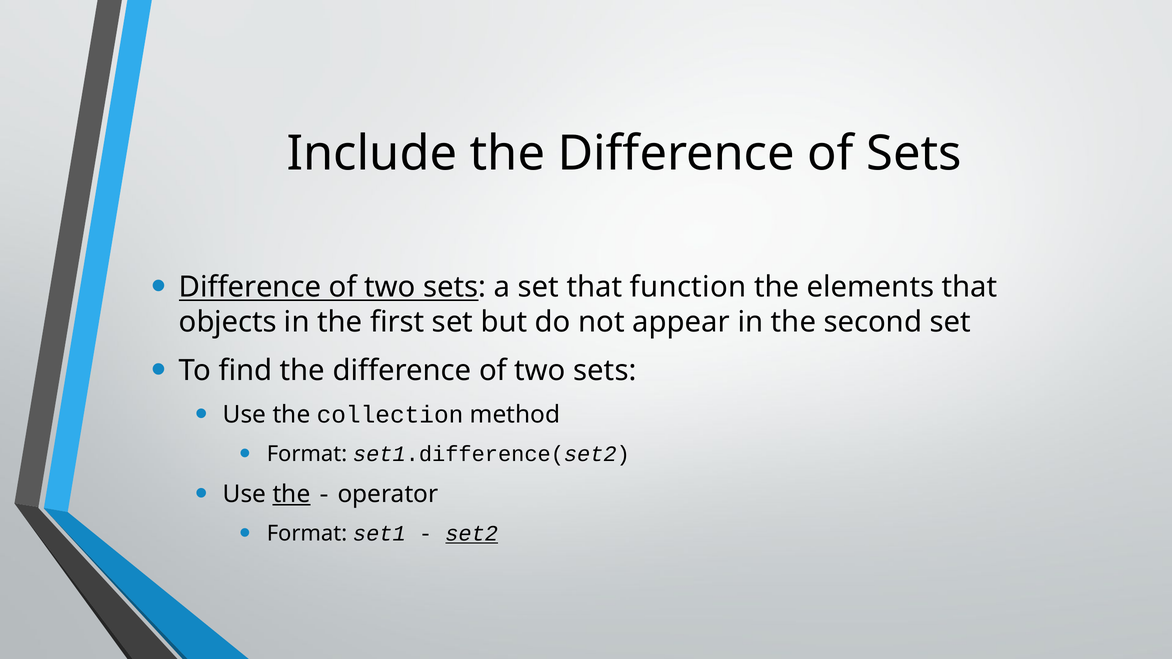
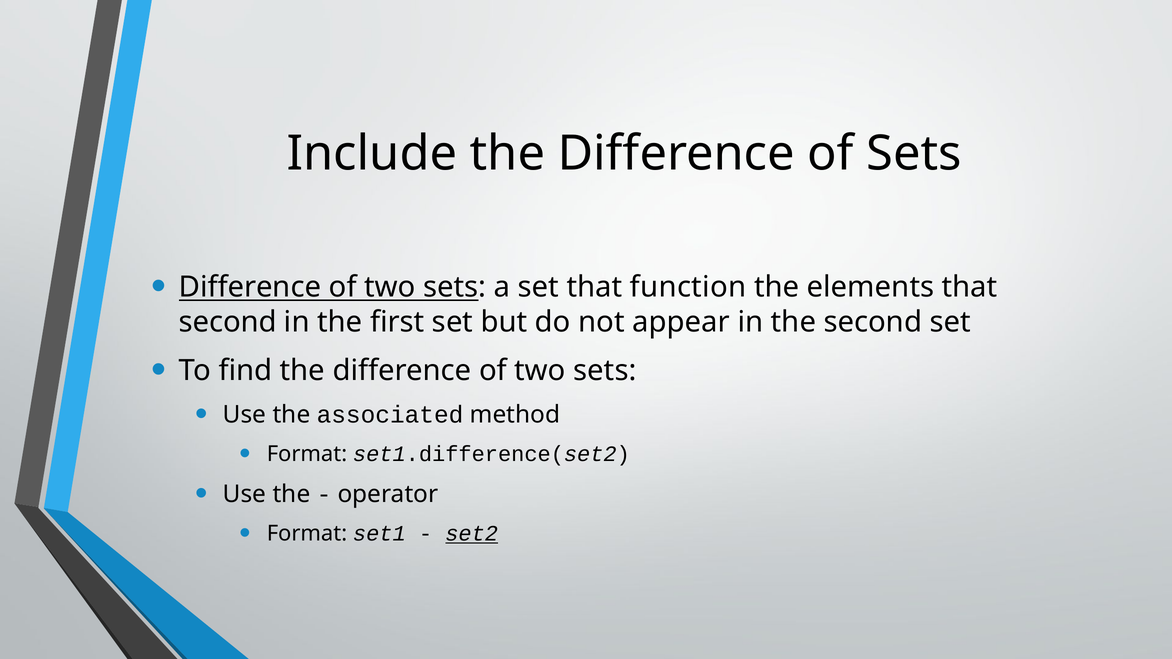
objects: objects -> second (228, 322)
collection: collection -> associated (390, 415)
the underline: present -> none (291, 494)
